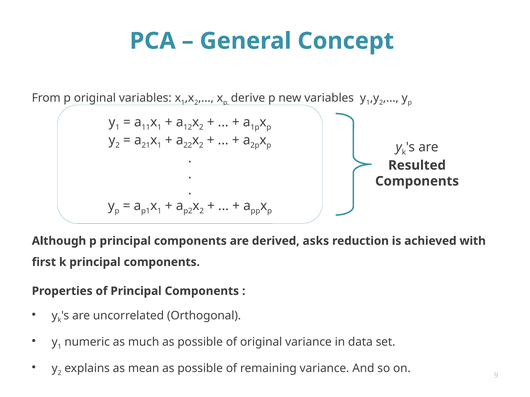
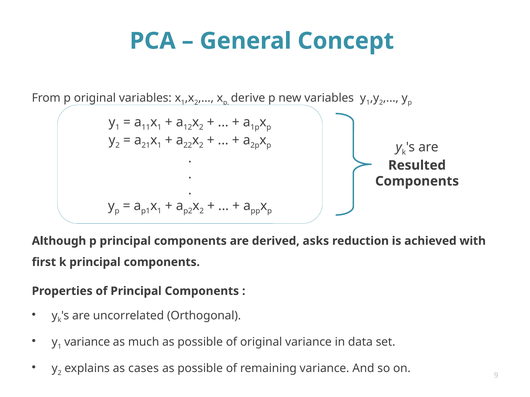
numeric: numeric -> variance (87, 342)
mean: mean -> cases (144, 369)
